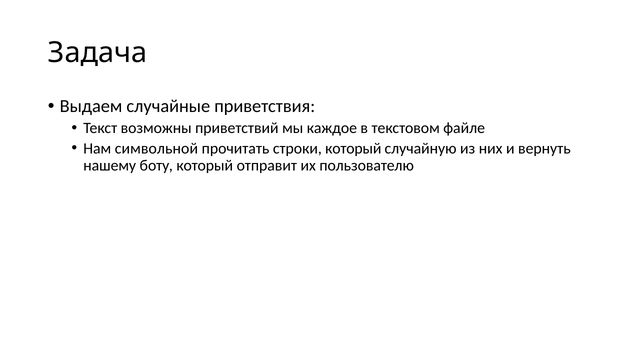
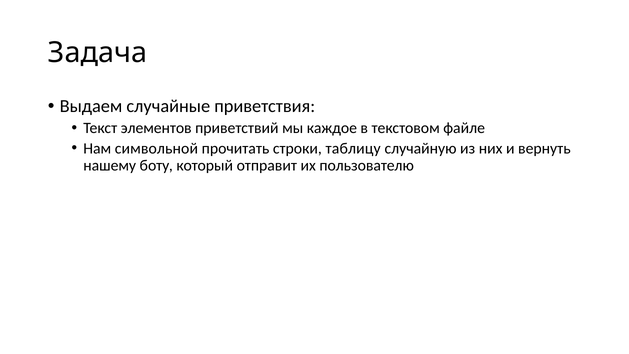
возможны: возможны -> элементов (156, 128)
строки который: который -> таблицу (353, 148)
